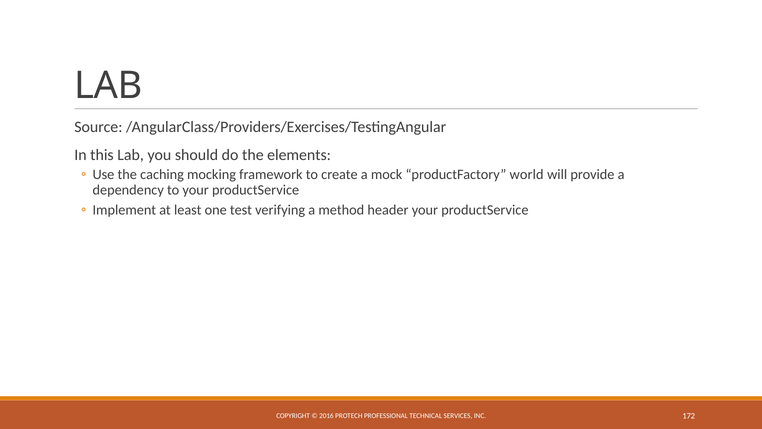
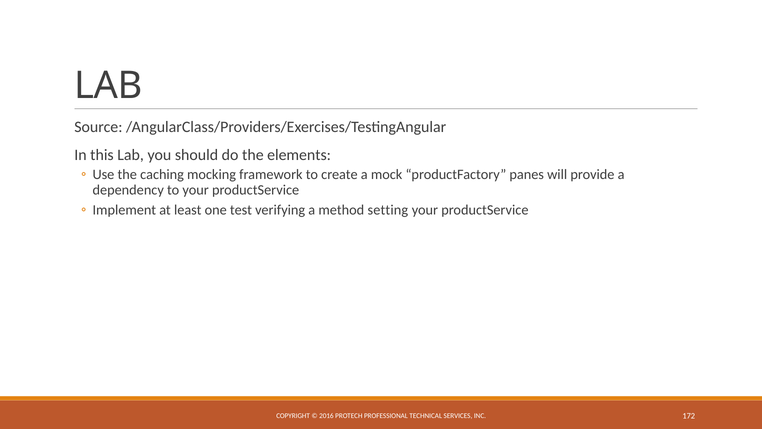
world: world -> panes (527, 174)
header: header -> setting (388, 210)
